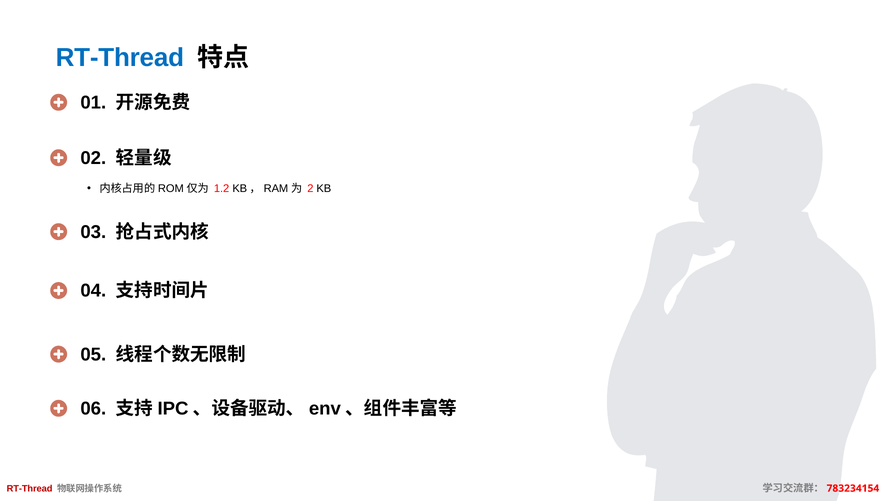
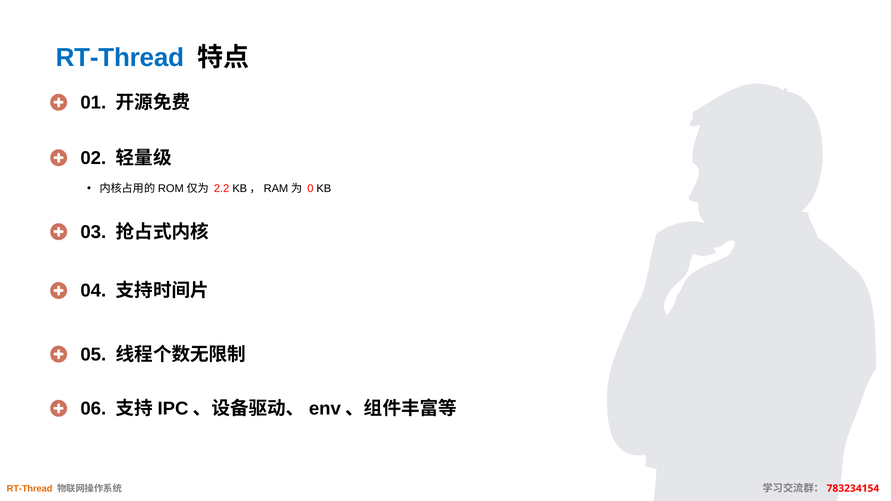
1.2: 1.2 -> 2.2 (222, 189)
2: 2 -> 0 (310, 189)
RT-Thread colour: red -> orange (30, 489)
